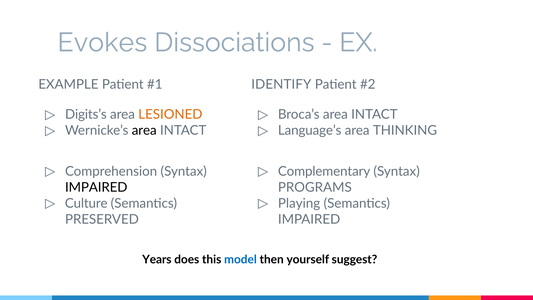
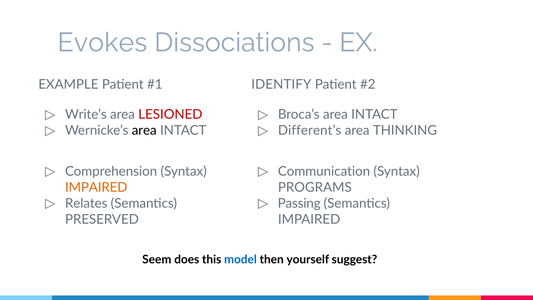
Digits’s: Digits’s -> Write’s (86, 114)
LESIONED colour: orange -> red (170, 114)
Language’s: Language’s -> Different’s (310, 130)
Complementary: Complementary -> Communication (324, 171)
IMPAIRED colour: black -> orange (96, 187)
Culture: Culture -> Relates (86, 203)
Playing: Playing -> Passing (299, 203)
Years: Years -> Seem (157, 260)
